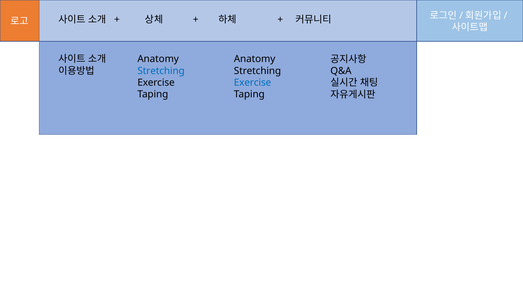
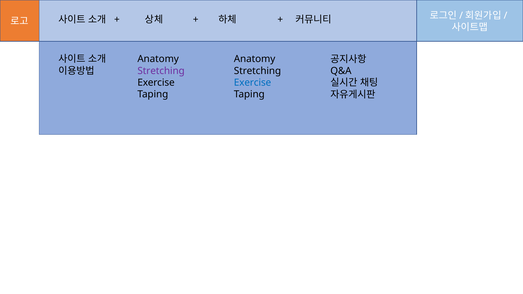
Stretching colour: blue -> purple (161, 71)
